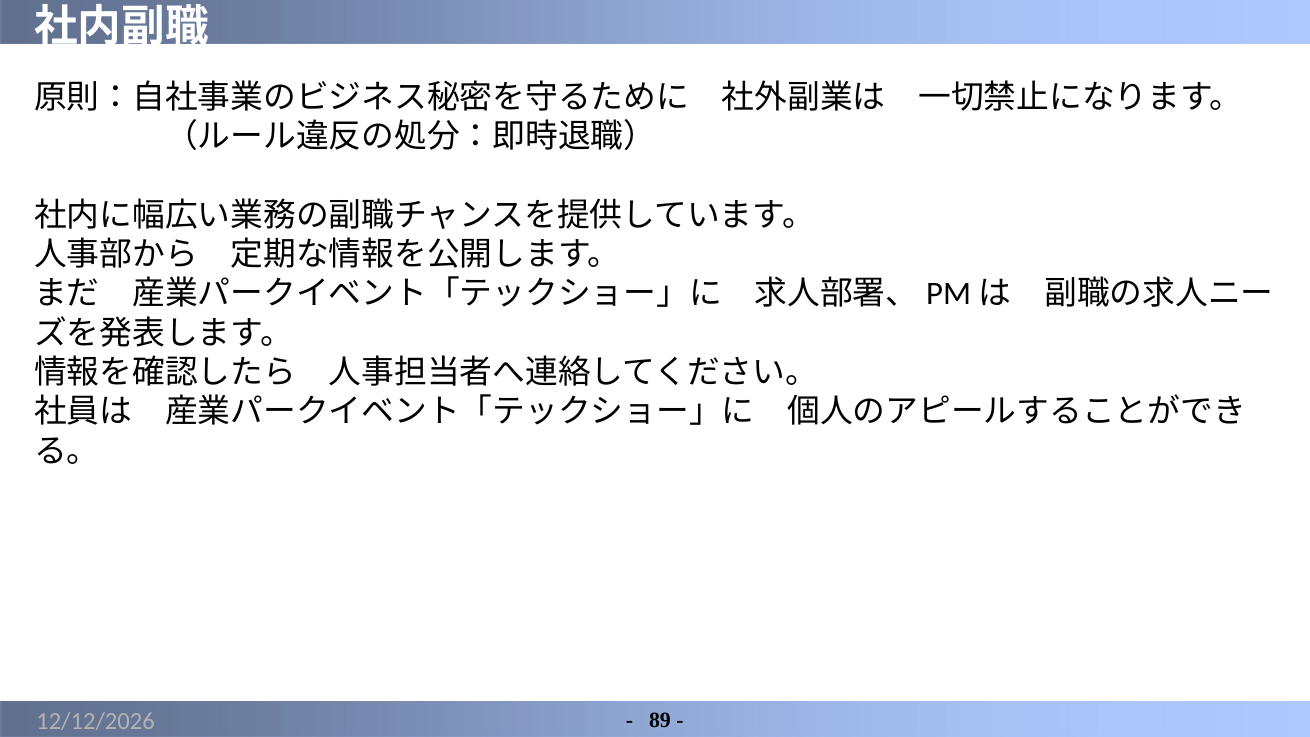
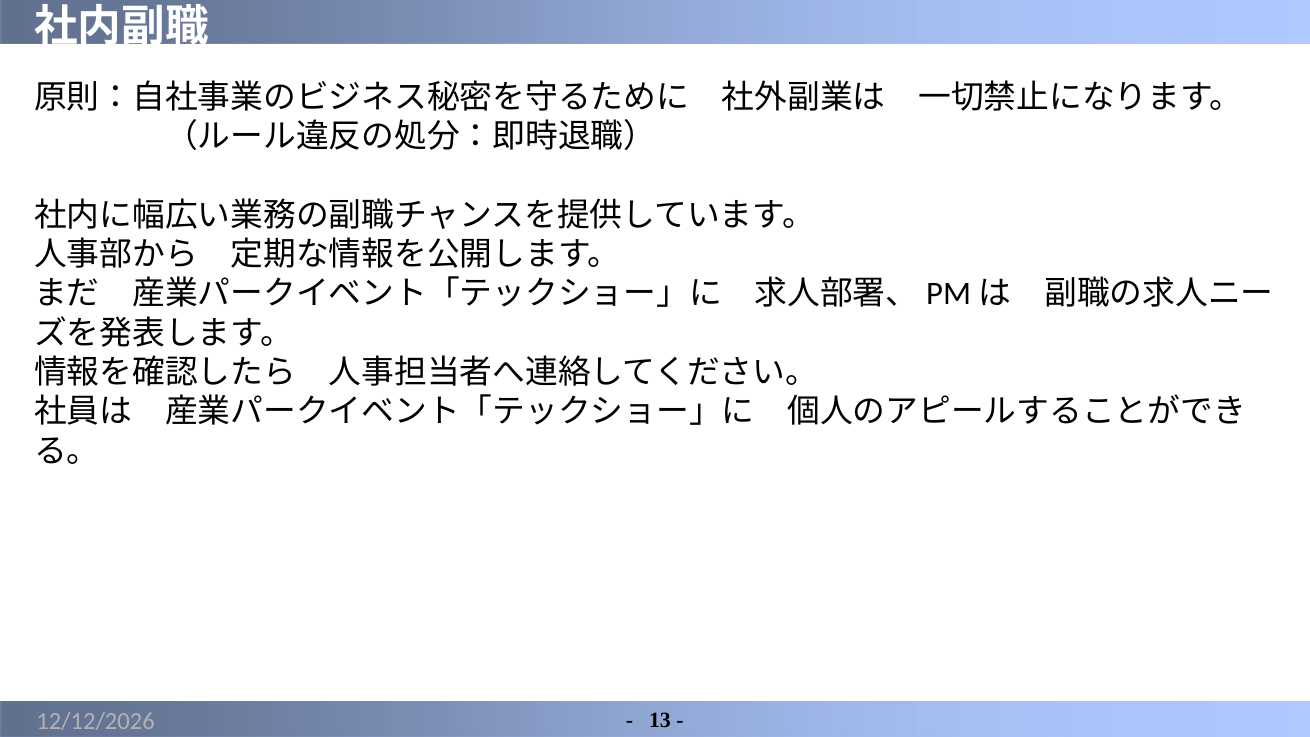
89: 89 -> 13 (660, 720)
